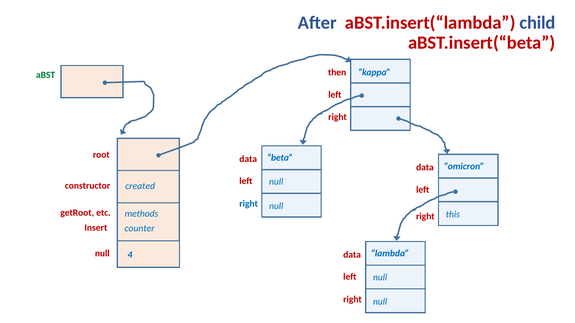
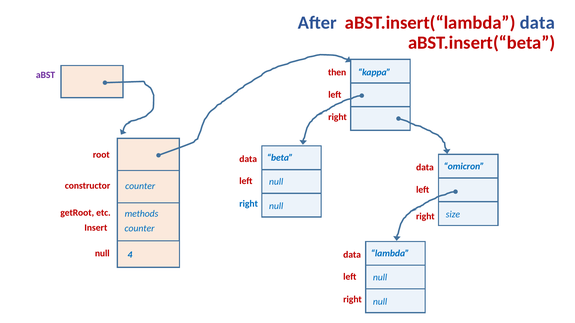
aBST.insert(“lambda child: child -> data (537, 23)
aBST colour: green -> purple (46, 75)
created: created -> counter (140, 186)
this: this -> size (453, 215)
